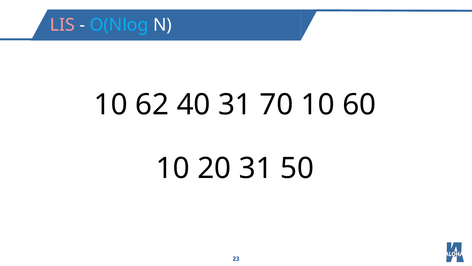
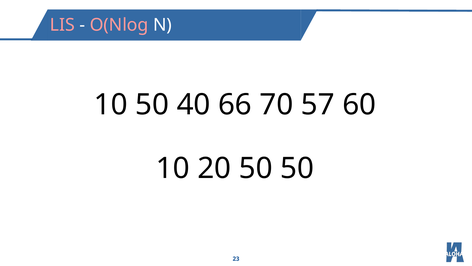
O(Nlog colour: light blue -> pink (119, 25)
10 62: 62 -> 50 (152, 104)
40 31: 31 -> 66 (235, 104)
70 10: 10 -> 57 (318, 104)
20 31: 31 -> 50 (256, 168)
